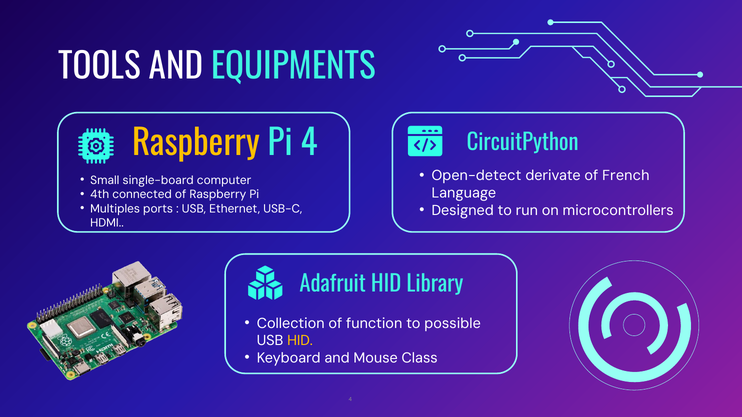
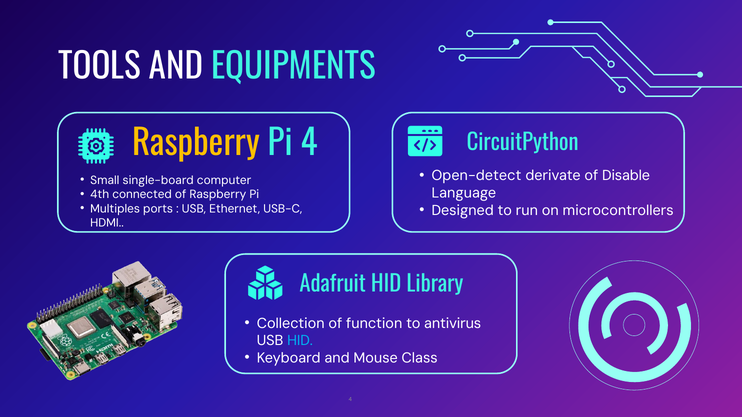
French: French -> Disable (626, 176)
possible: possible -> antivirus (453, 324)
HID colour: yellow -> light blue (300, 341)
